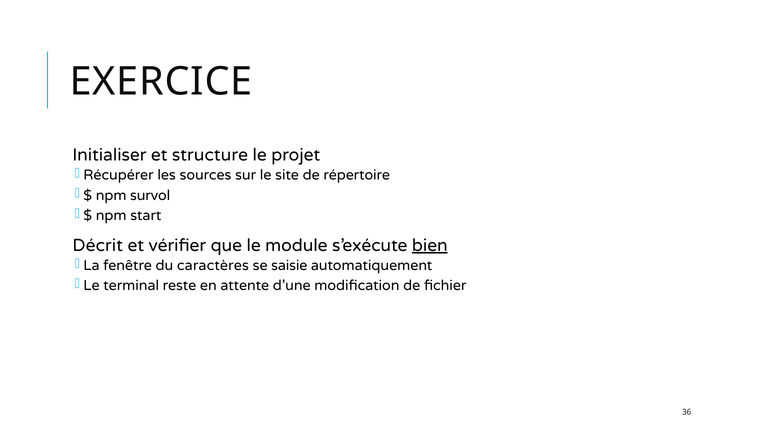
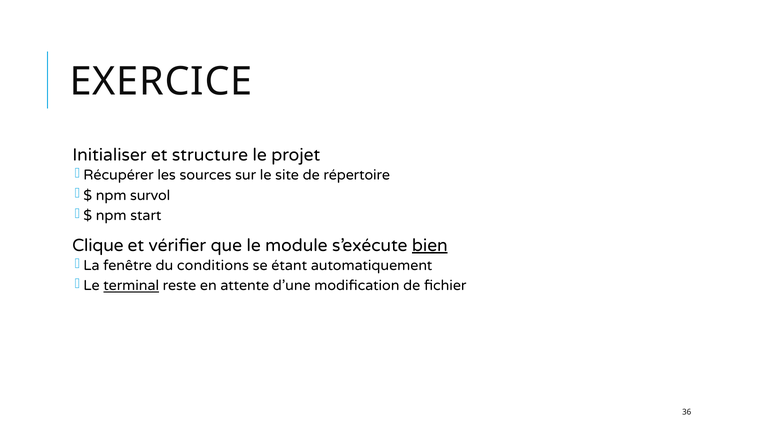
Décrit: Décrit -> Clique (98, 245)
caractères: caractères -> conditions (213, 266)
saisie: saisie -> étant (289, 266)
terminal underline: none -> present (131, 286)
